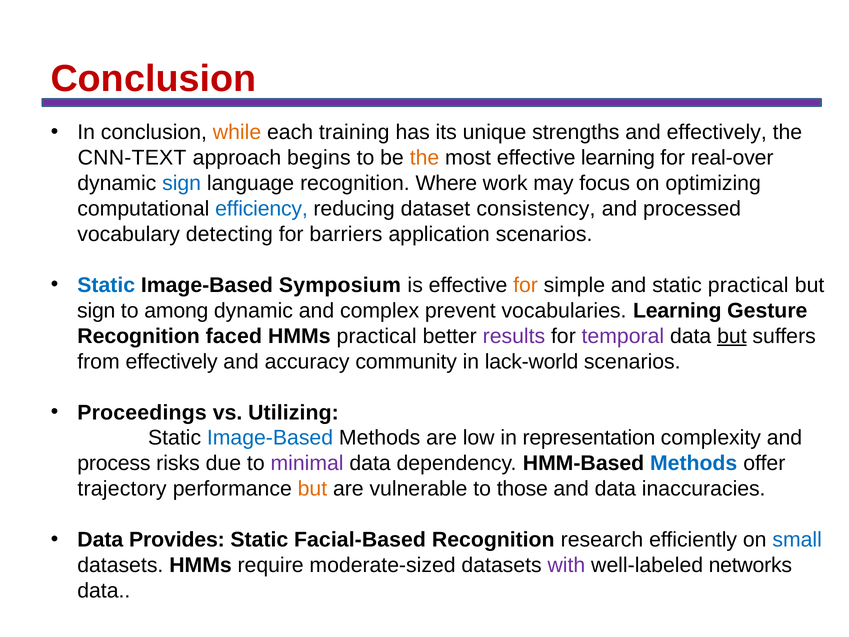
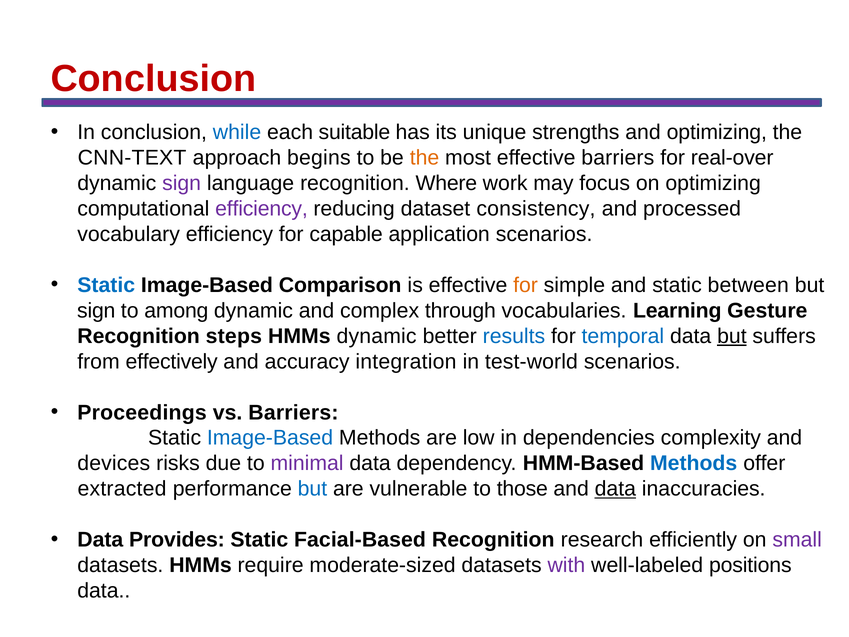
while colour: orange -> blue (237, 132)
training: training -> suitable (354, 132)
and effectively: effectively -> optimizing (717, 132)
effective learning: learning -> barriers (618, 158)
sign colour: blue -> purple (182, 183)
efficiency colour: blue -> purple (261, 209)
vocabulary detecting: detecting -> efficiency (229, 234)
barriers: barriers -> capable (346, 234)
Symposium: Symposium -> Comparison (340, 285)
static practical: practical -> between (748, 285)
prevent: prevent -> through (460, 310)
faced: faced -> steps (234, 336)
HMMs practical: practical -> dynamic (377, 336)
results colour: purple -> blue (514, 336)
temporal colour: purple -> blue (623, 336)
community: community -> integration (406, 361)
lack-world: lack-world -> test-world (531, 361)
vs Utilizing: Utilizing -> Barriers (293, 412)
representation: representation -> dependencies (589, 438)
process: process -> devices (114, 463)
trajectory: trajectory -> extracted (122, 489)
but colour: orange -> blue (312, 489)
data underline: none -> present (615, 489)
small colour: blue -> purple (797, 540)
networks: networks -> positions (750, 565)
